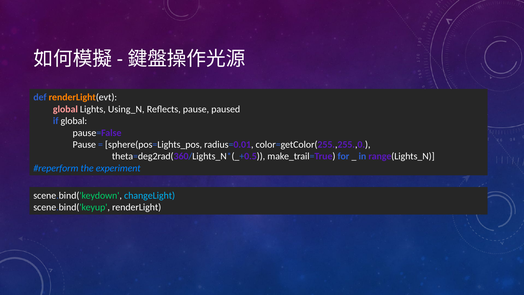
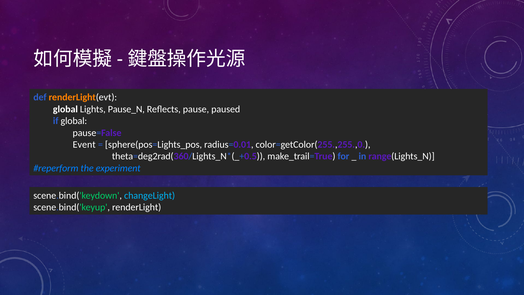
global colour: pink -> white (65, 109)
Using_N: Using_N -> Pause_N (126, 109)
Pause: Pause -> Event (84, 144)
